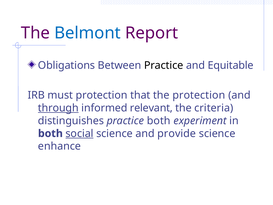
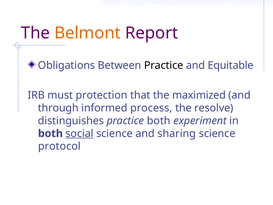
Belmont colour: blue -> orange (88, 33)
the protection: protection -> maximized (199, 95)
through underline: present -> none (58, 108)
relevant: relevant -> process (151, 108)
criteria: criteria -> resolve (214, 108)
provide: provide -> sharing (177, 133)
enhance: enhance -> protocol (59, 146)
